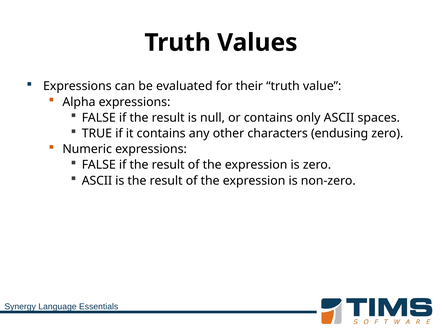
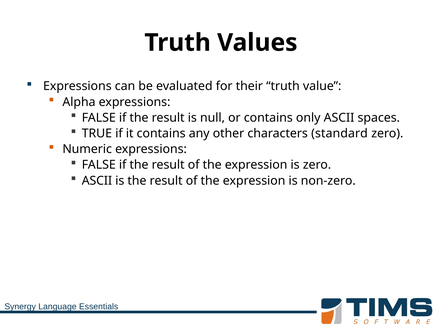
endusing: endusing -> standard (340, 133)
